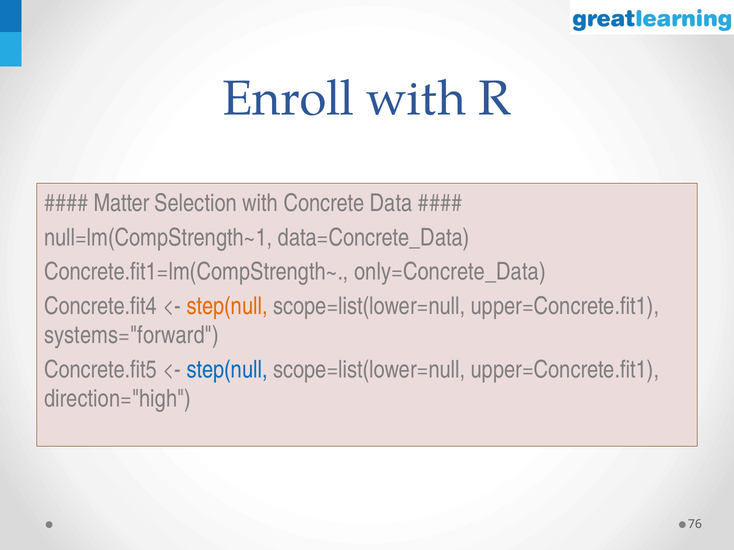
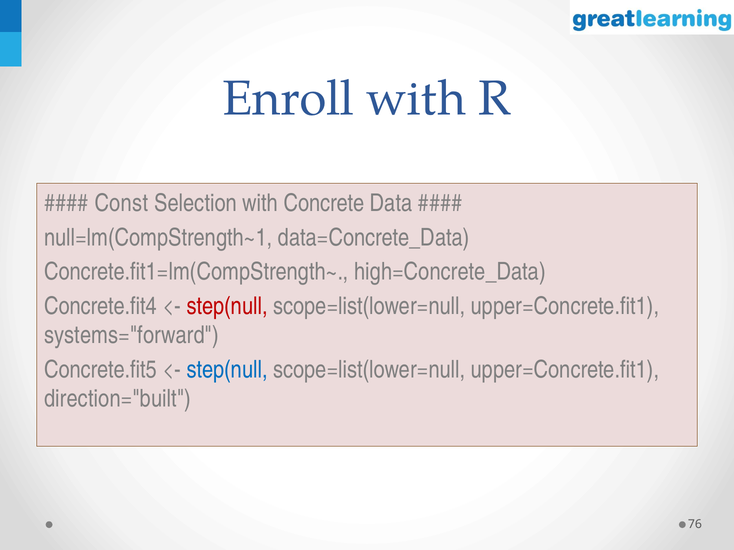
Matter: Matter -> Const (121, 204)
only=Concrete_Data: only=Concrete_Data -> high=Concrete_Data (450, 272)
step(null colour: orange -> red (227, 306)
direction="high: direction="high -> direction="built (118, 399)
